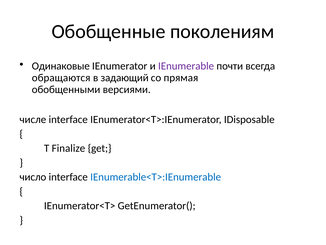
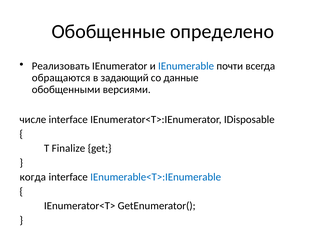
поколениям: поколениям -> определено (222, 32)
Одинаковые: Одинаковые -> Реализовать (61, 66)
IEnumerable colour: purple -> blue (186, 66)
прямая: прямая -> данные (181, 78)
число: число -> когда (33, 177)
